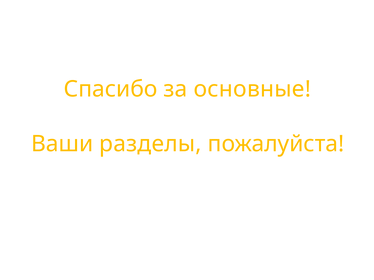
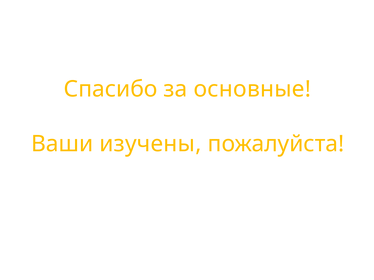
разделы: разделы -> изучены (150, 144)
